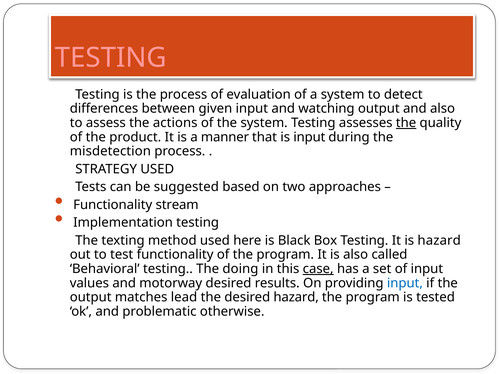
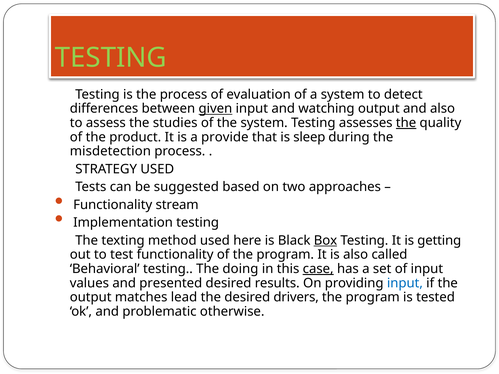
TESTING colour: pink -> light green (111, 58)
given underline: none -> present (215, 109)
actions: actions -> studies (175, 123)
manner: manner -> provide (225, 137)
is input: input -> sleep (309, 137)
Box underline: none -> present (325, 241)
is hazard: hazard -> getting (439, 241)
motorway: motorway -> presented (171, 283)
desired hazard: hazard -> drivers (296, 297)
